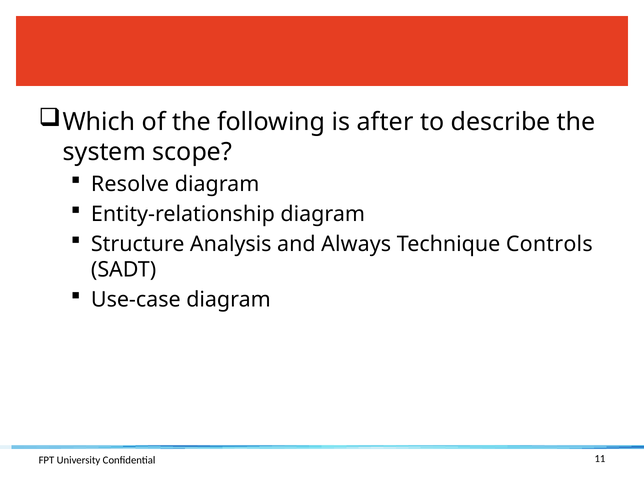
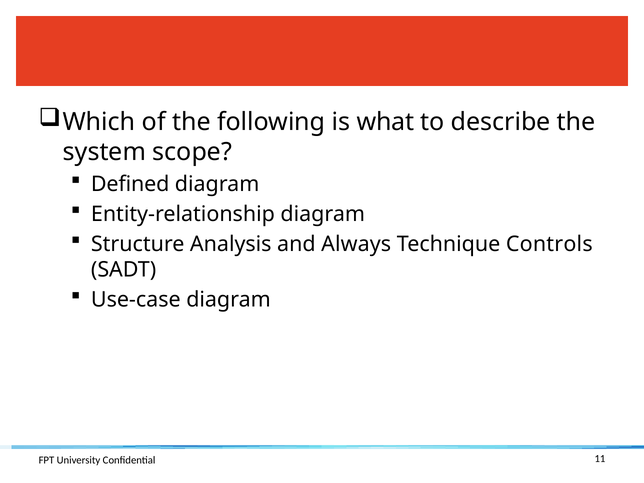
after: after -> what (385, 122)
Resolve: Resolve -> Defined (130, 184)
